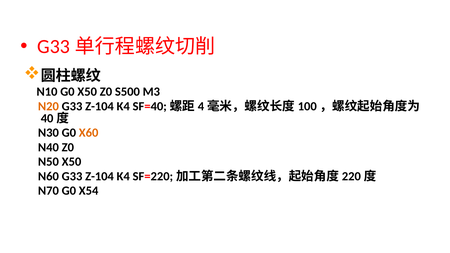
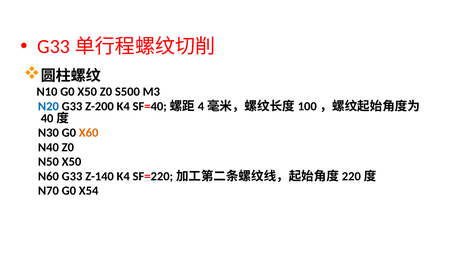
N20 colour: orange -> blue (48, 106)
Z-104: Z-104 -> Z-200 (99, 106)
N60 G33 Z-104: Z-104 -> Z-140 (99, 176)
